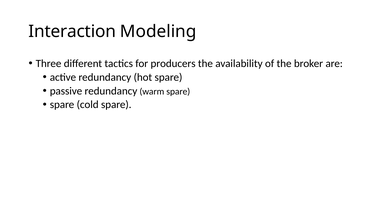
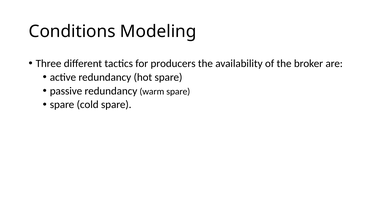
Interaction: Interaction -> Conditions (72, 32)
